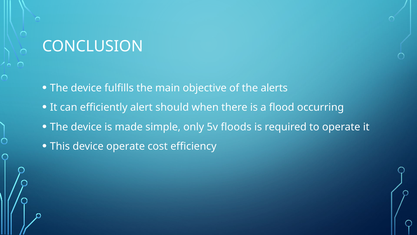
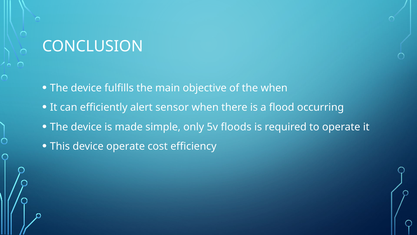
the alerts: alerts -> when (274, 88)
should: should -> sensor (172, 107)
